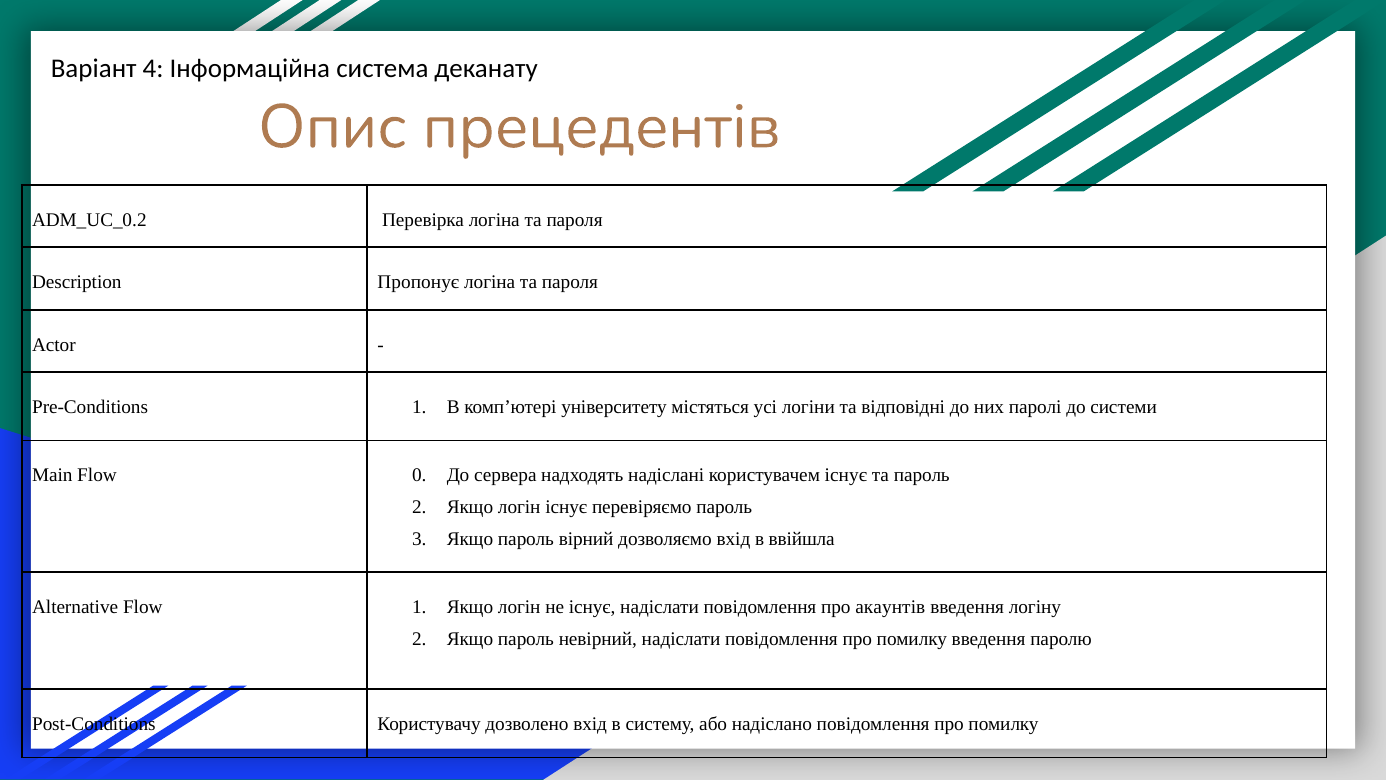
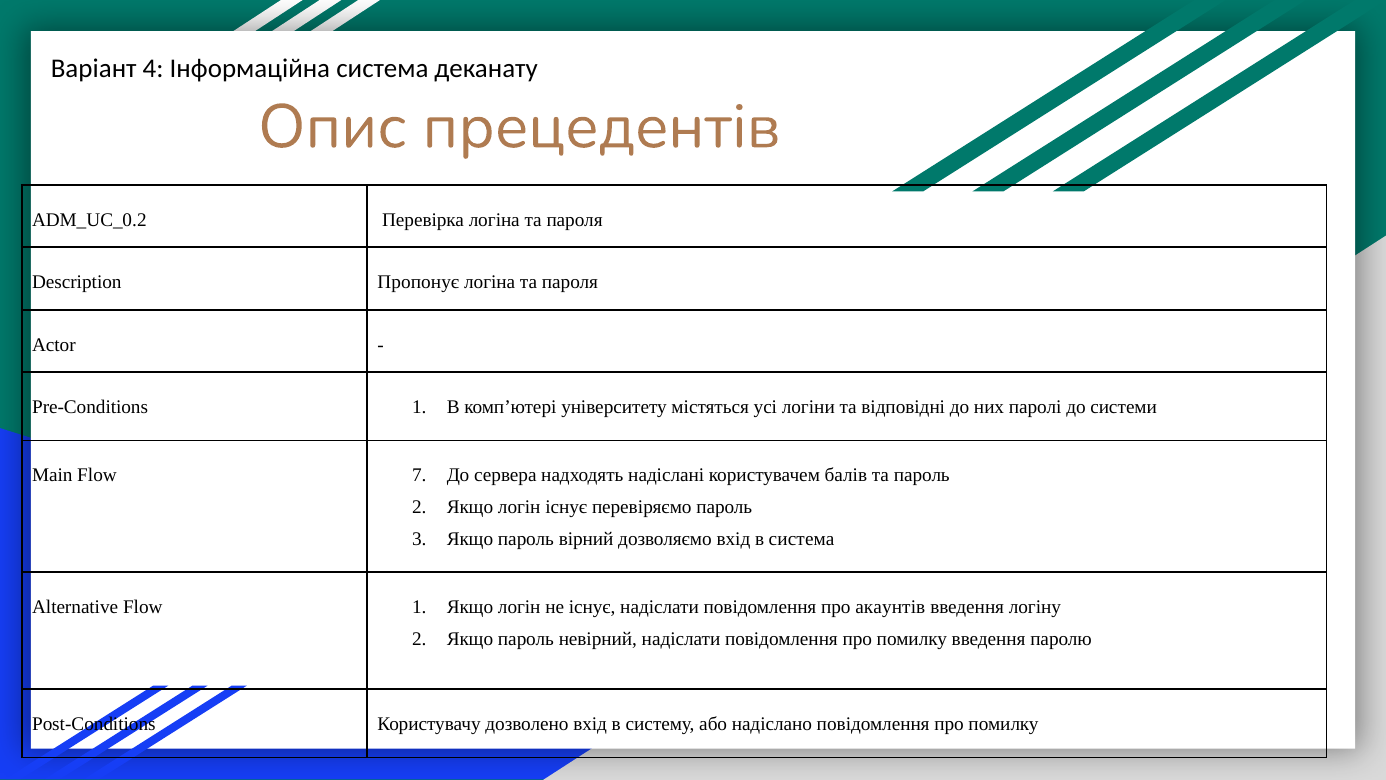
0: 0 -> 7 (419, 475)
користувачем існує: існує -> балів (846, 475)
в ввійшла: ввійшла -> система (802, 539)
